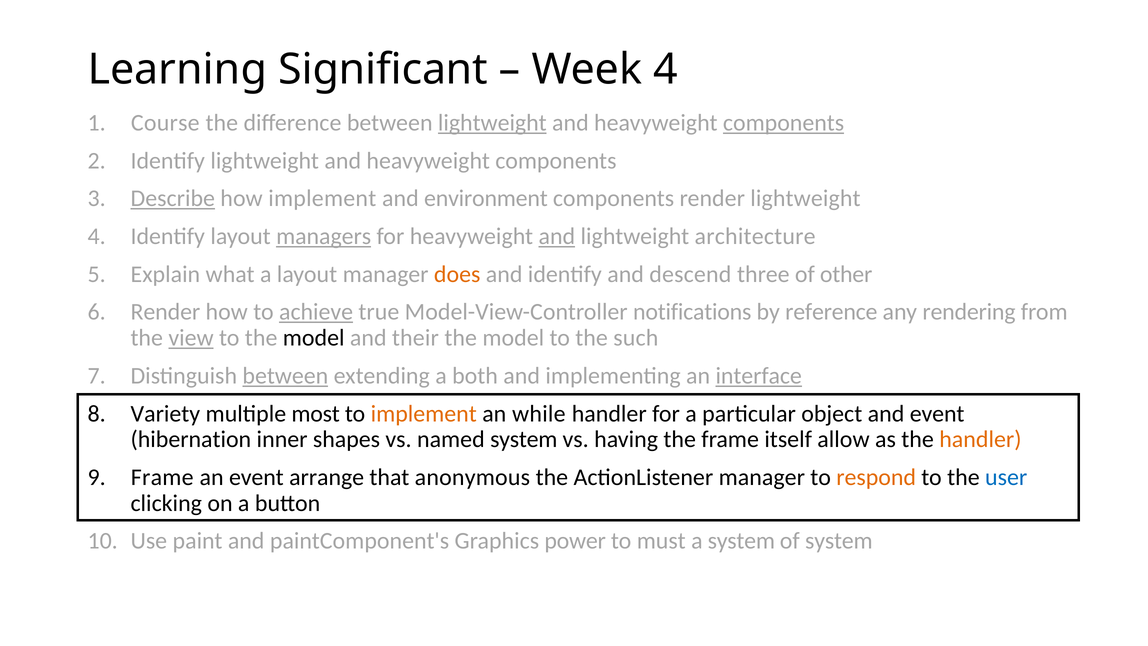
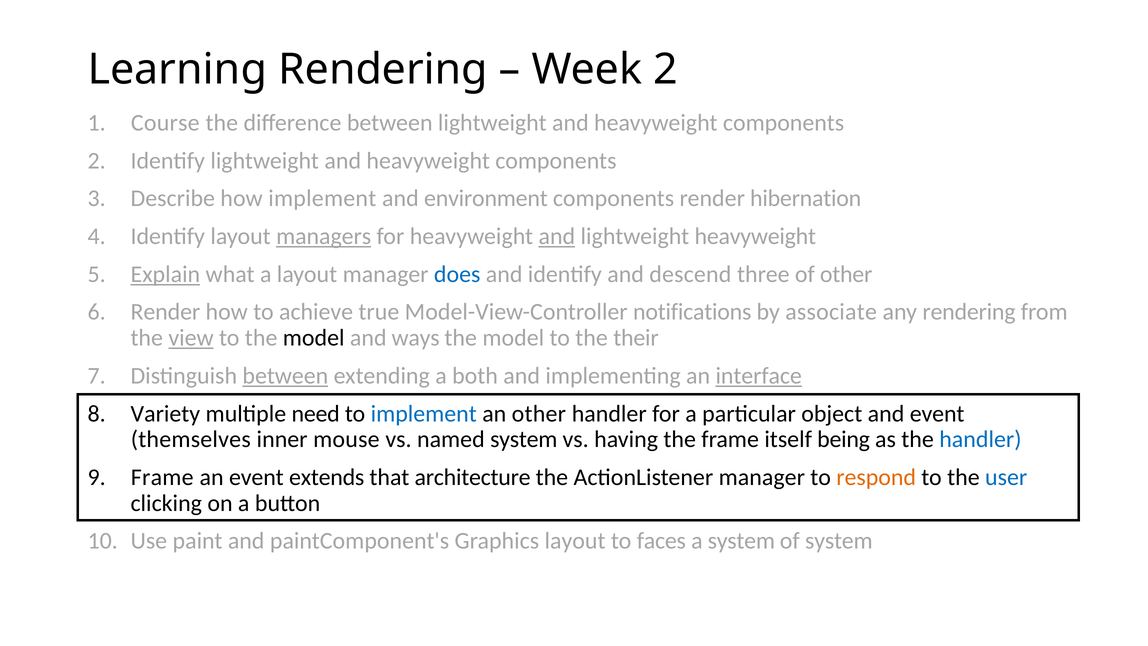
Learning Significant: Significant -> Rendering (383, 70)
Week 4: 4 -> 2 (666, 70)
lightweight underline: present -> none (492, 123)
components underline: present -> none (784, 123)
Describe underline: present -> none (173, 198)
render lightweight: lightweight -> hibernation (806, 198)
lightweight architecture: architecture -> heavyweight (755, 236)
Explain underline: none -> present (165, 274)
does colour: orange -> blue (457, 274)
achieve underline: present -> none (316, 312)
reference: reference -> associate (831, 312)
their: their -> ways (416, 338)
such: such -> their (636, 338)
most: most -> need (316, 413)
implement colour: orange -> blue (424, 413)
an while: while -> other (539, 413)
hibernation: hibernation -> themselves (191, 439)
shapes: shapes -> mouse (346, 439)
allow: allow -> being (844, 439)
handler colour: orange -> blue (980, 439)
arrange: arrange -> extends (327, 477)
anonymous: anonymous -> architecture (473, 477)
Graphics power: power -> layout (575, 541)
must: must -> faces (661, 541)
